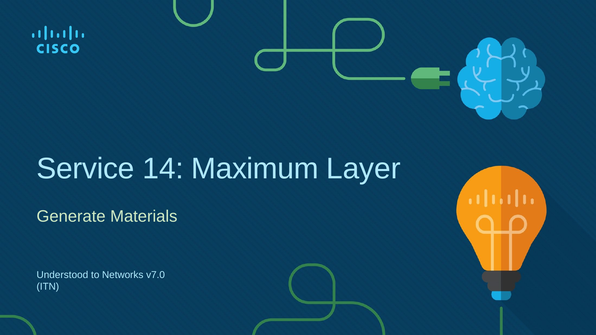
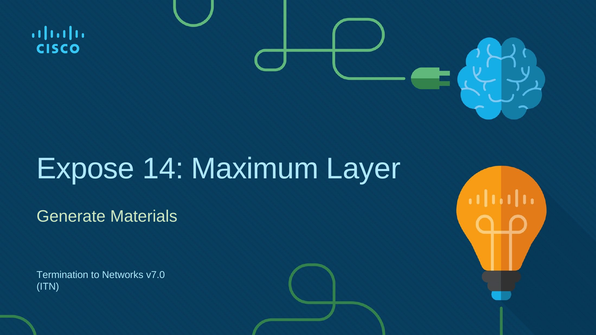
Service: Service -> Expose (86, 169)
Understood: Understood -> Termination (62, 275)
